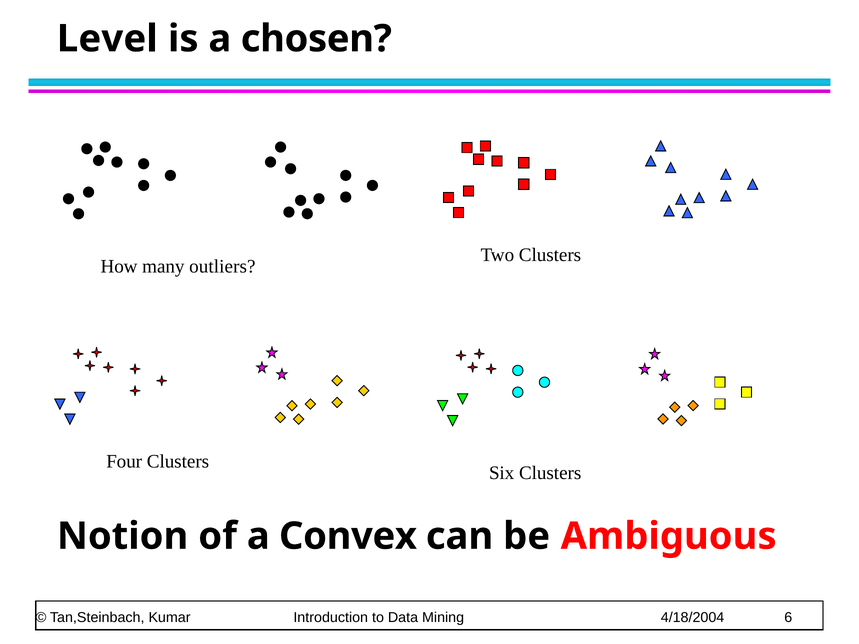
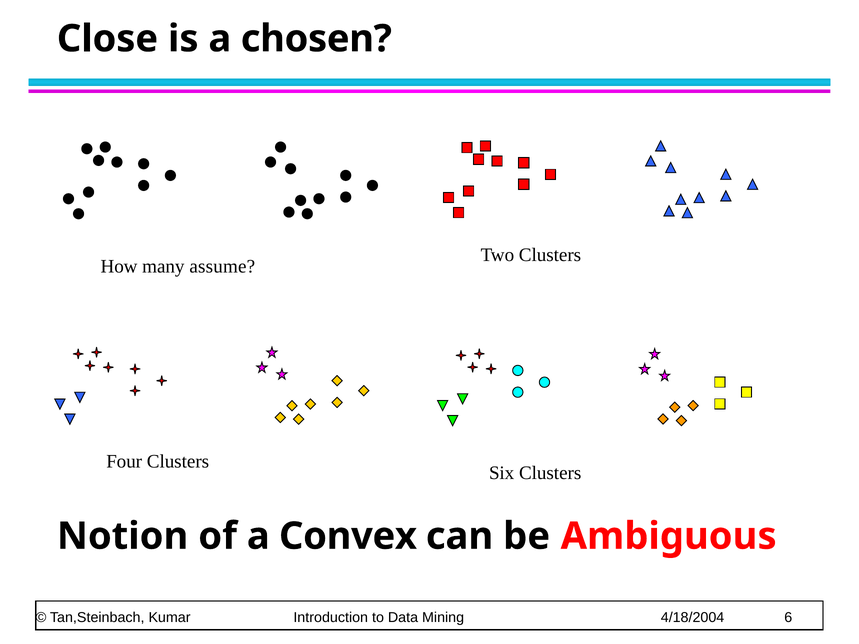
Level: Level -> Close (107, 39)
outliers: outliers -> assume (222, 266)
